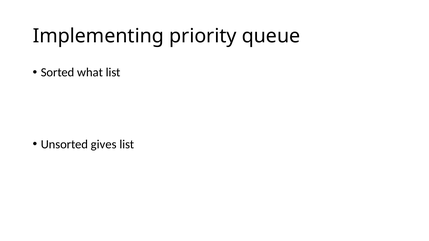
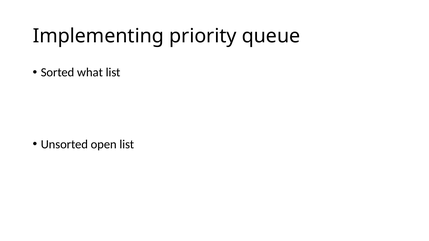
gives: gives -> open (104, 144)
